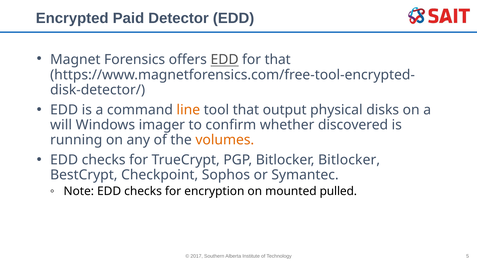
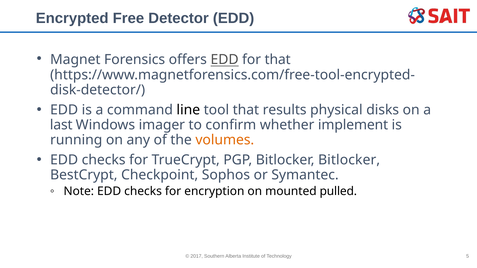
Paid: Paid -> Free (128, 18)
line colour: orange -> black (188, 110)
output: output -> results (285, 110)
will: will -> last (61, 125)
discovered: discovered -> implement (353, 125)
